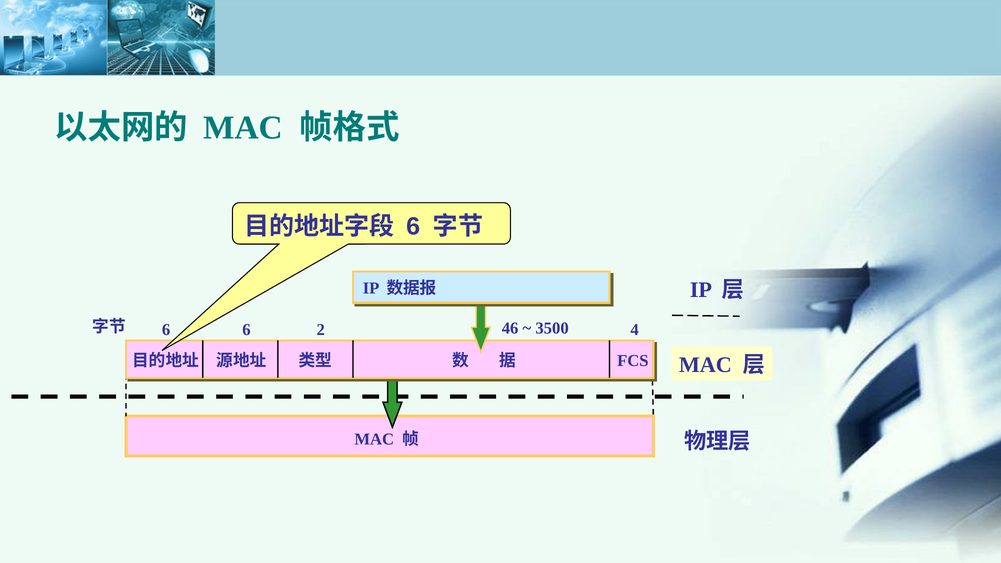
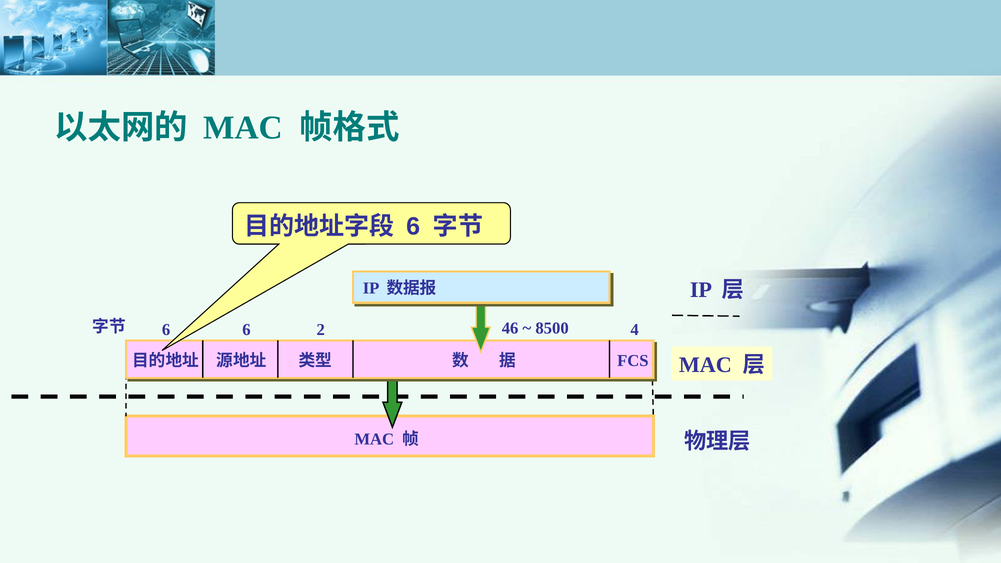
3500: 3500 -> 8500 (552, 328)
